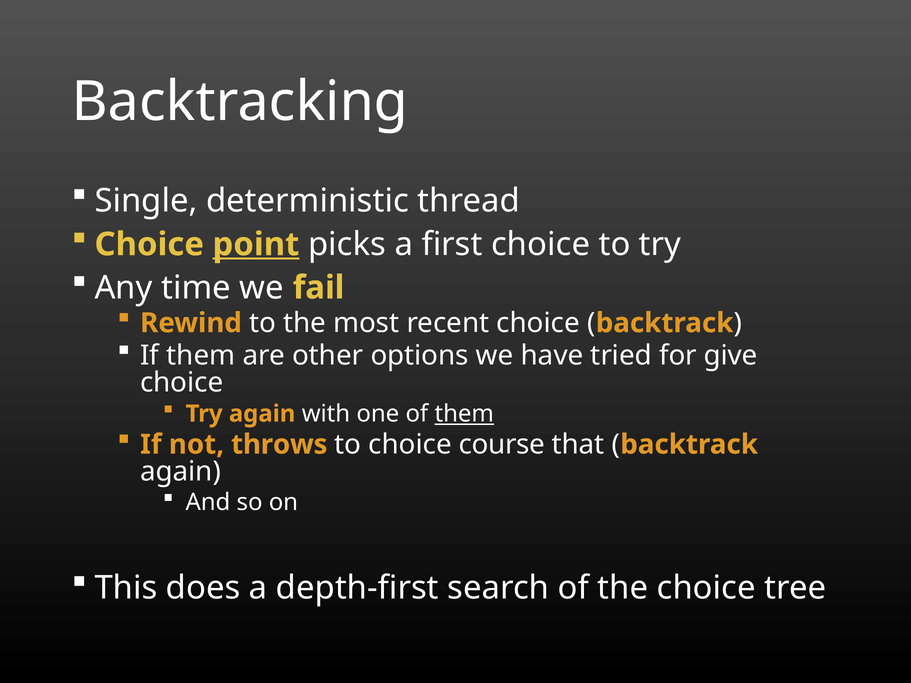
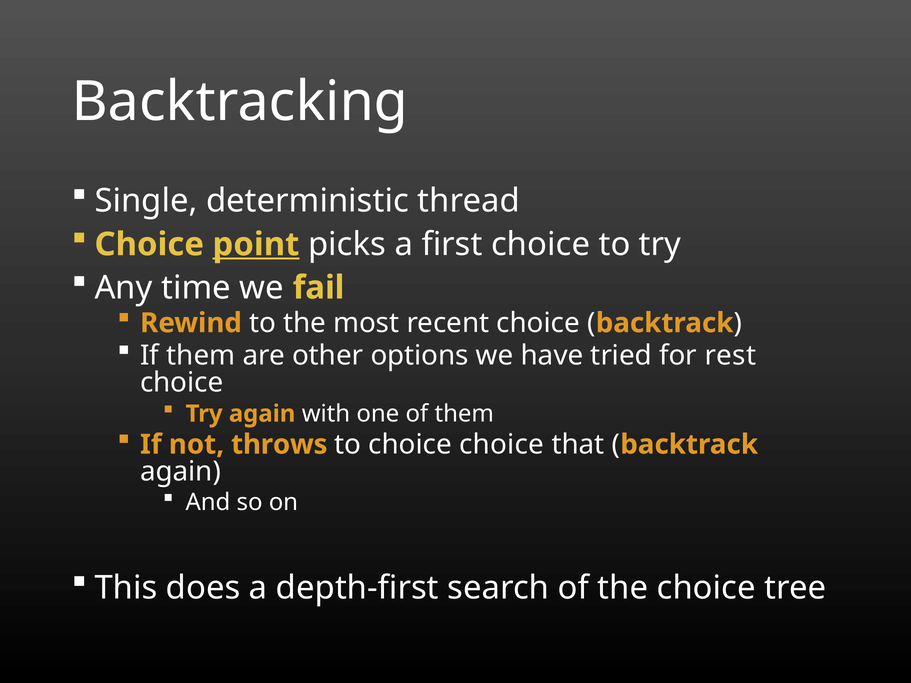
give: give -> rest (730, 356)
them underline: present -> none (464, 414)
choice course: course -> choice (502, 445)
